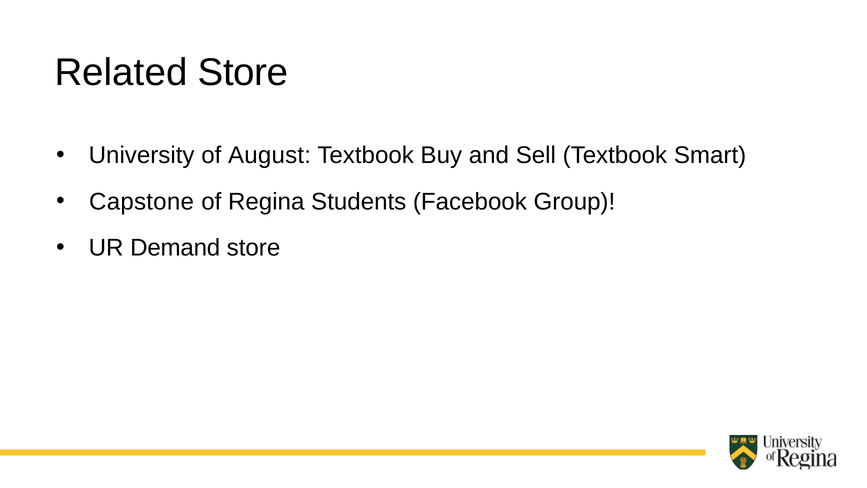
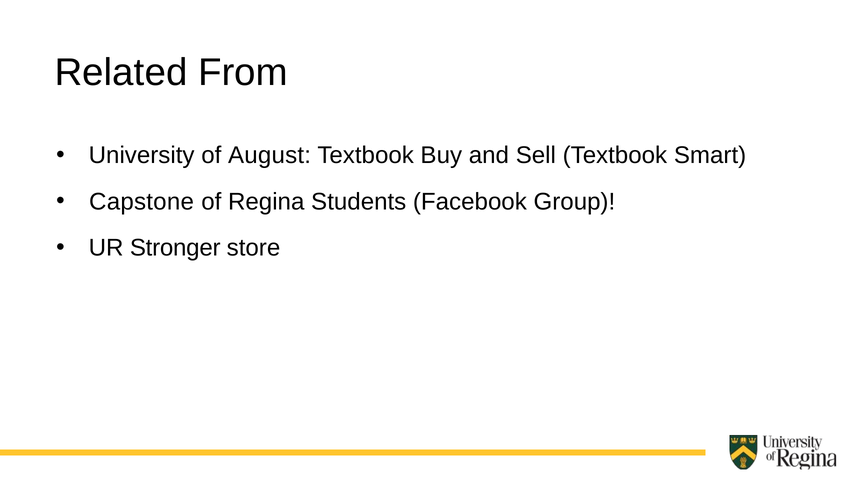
Related Store: Store -> From (243, 73)
Demand: Demand -> Stronger (175, 248)
